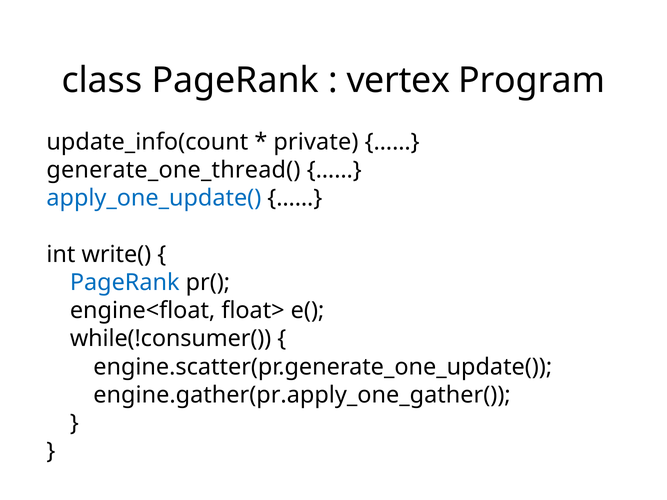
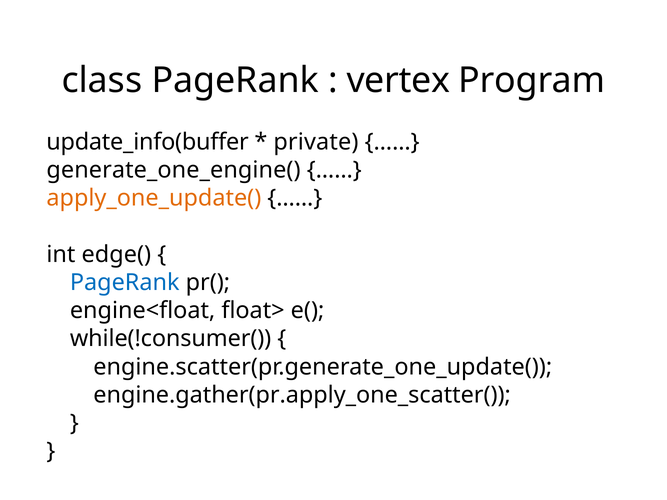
update_info(count: update_info(count -> update_info(buffer (148, 142)
generate_one_thread(: generate_one_thread( -> generate_one_engine( (174, 170)
apply_one_update( colour: blue -> orange (154, 198)
write(: write( -> edge( (116, 255)
engine.gather(pr.apply_one_gather(: engine.gather(pr.apply_one_gather( -> engine.gather(pr.apply_one_scatter( (302, 395)
